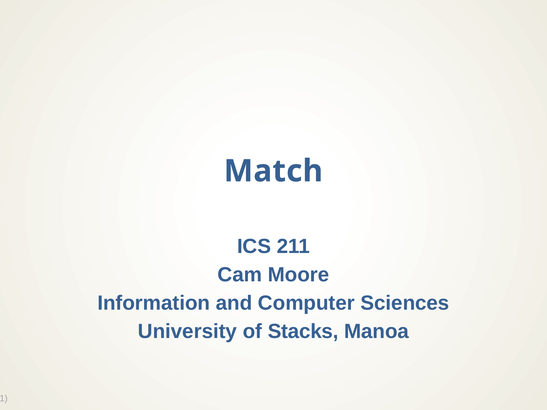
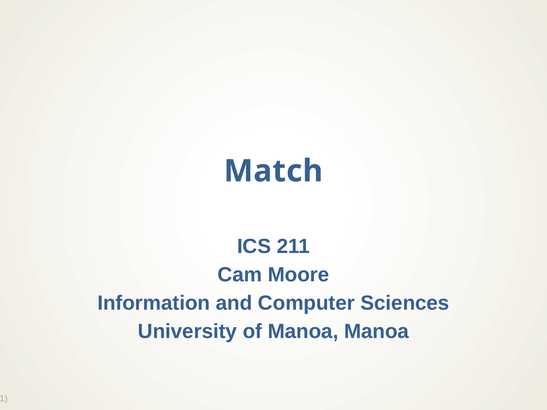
of Stacks: Stacks -> Manoa (303, 332)
